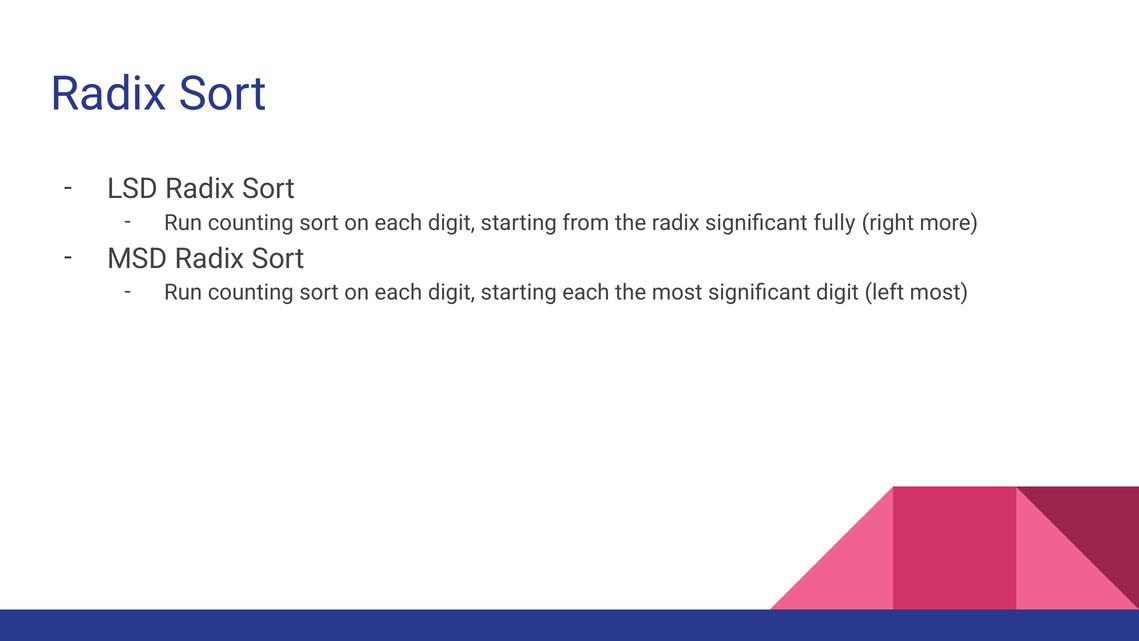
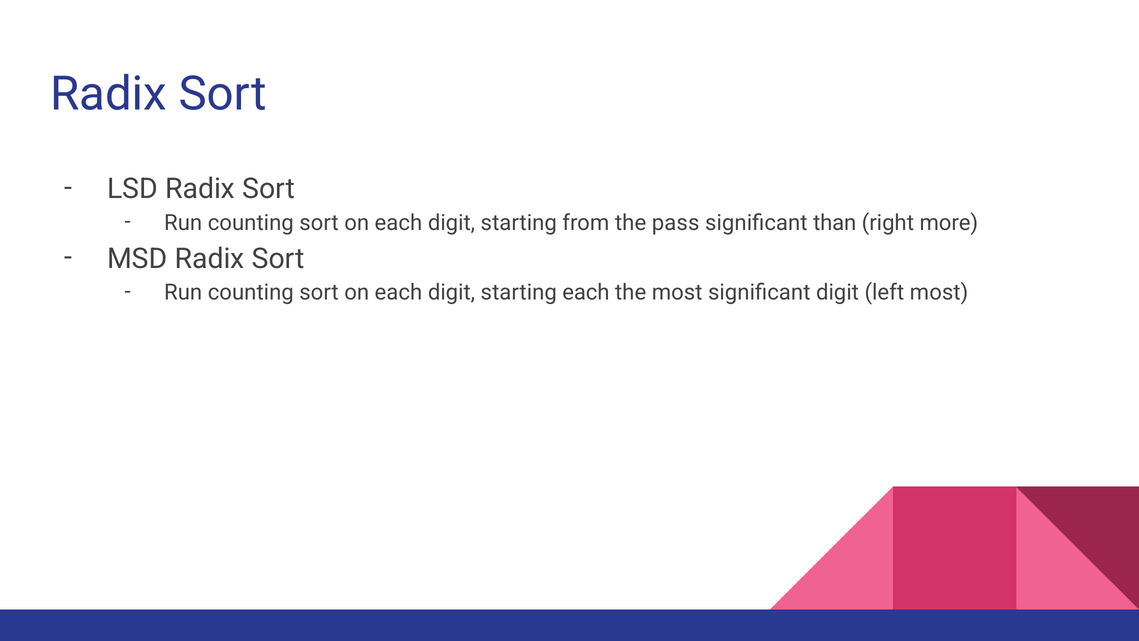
the radix: radix -> pass (676, 223)
fully: fully -> than (835, 223)
